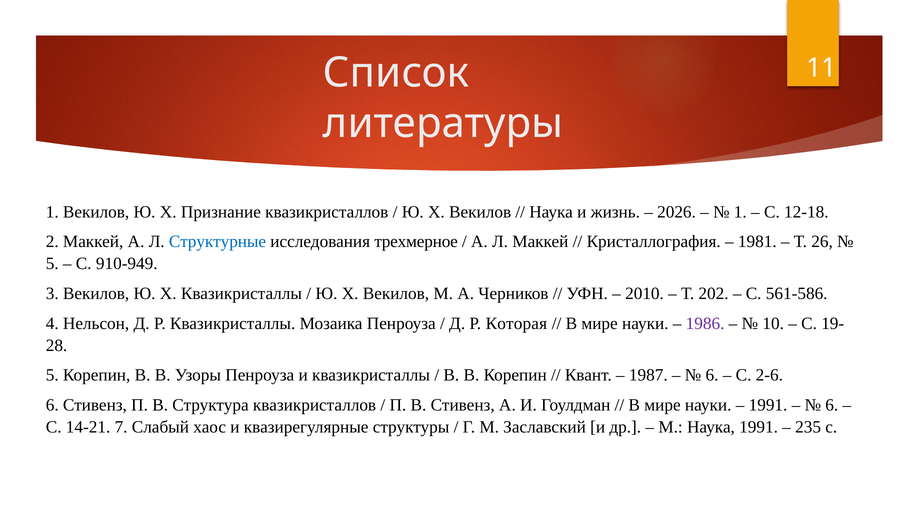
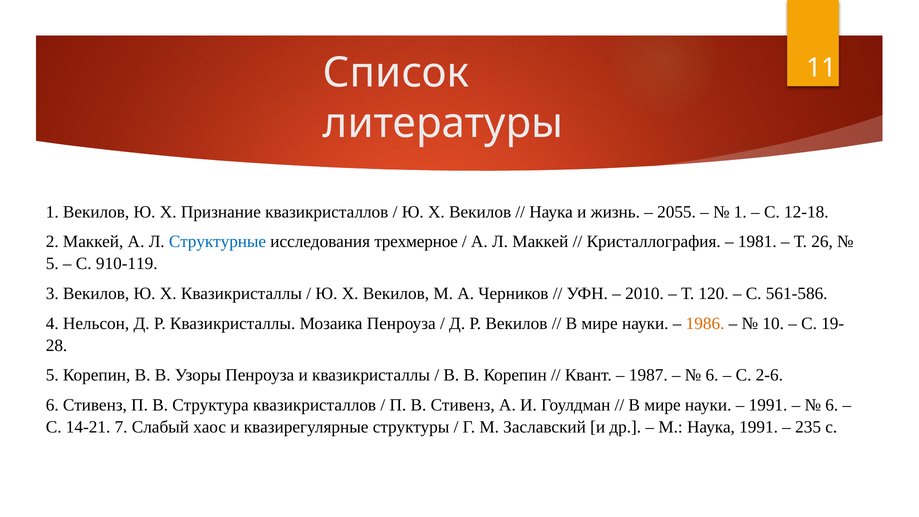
2026: 2026 -> 2055 (677, 212)
910-949: 910-949 -> 910-119 (127, 264)
202: 202 -> 120 (714, 294)
Р Которая: Которая -> Векилов (516, 323)
1986 colour: purple -> orange (705, 323)
